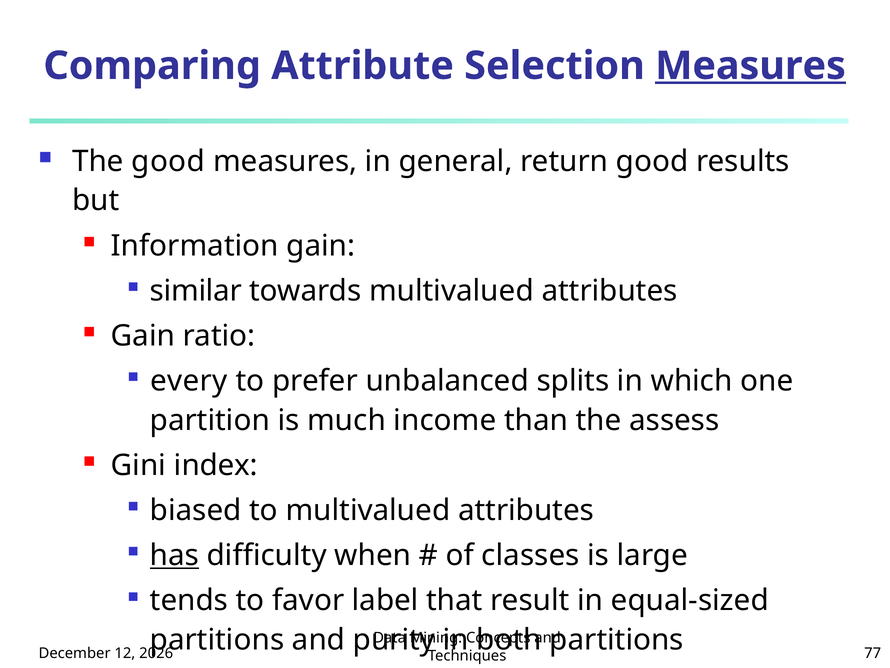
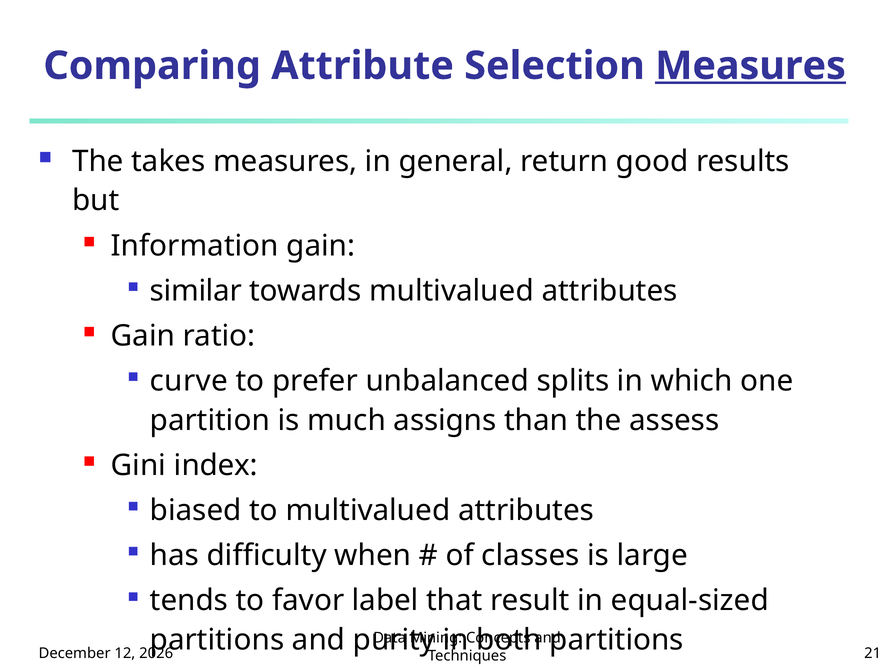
The good: good -> takes (168, 161)
every: every -> curve (189, 381)
income: income -> assigns (445, 420)
has underline: present -> none (174, 555)
77: 77 -> 21 (873, 653)
